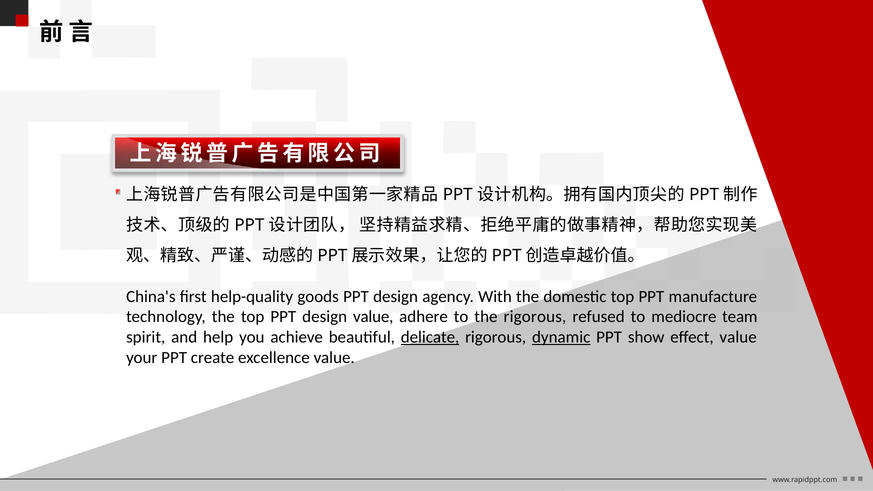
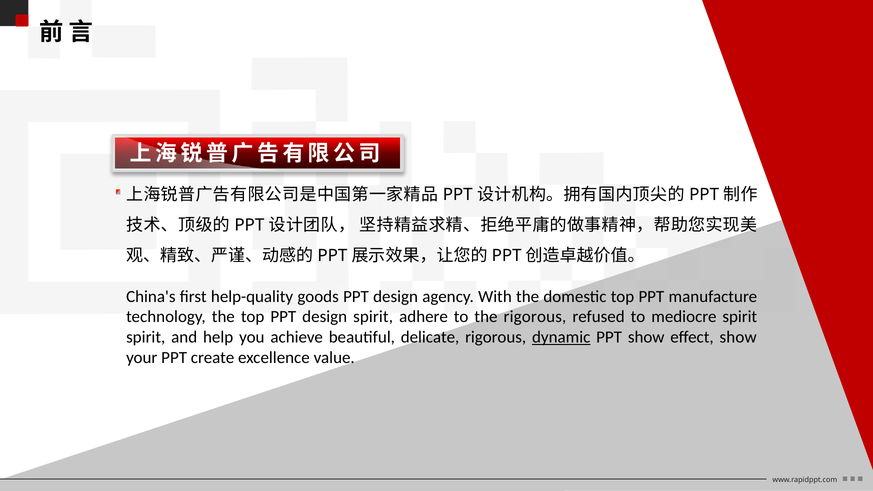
design value: value -> spirit (373, 317)
mediocre team: team -> spirit (740, 317)
delicate underline: present -> none (430, 337)
effect value: value -> show (738, 337)
